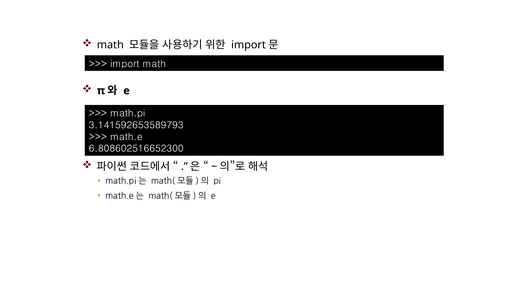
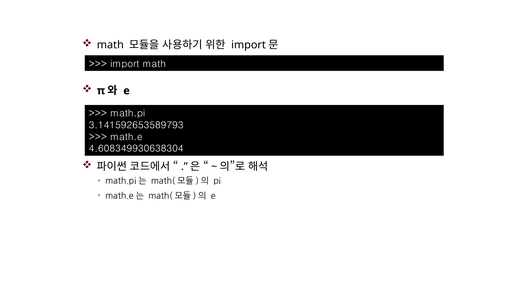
6.808602516652300: 6.808602516652300 -> 4.608349930638304 (136, 149)
